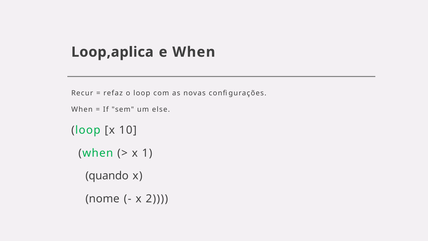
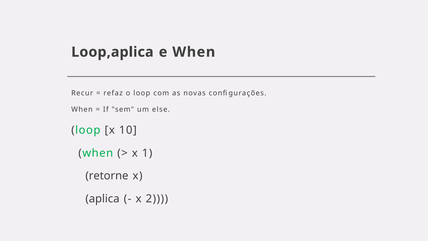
quando: quando -> retorne (107, 176)
nome: nome -> aplica (103, 199)
